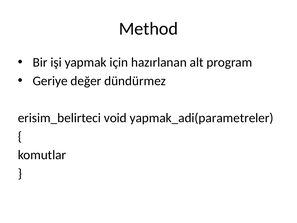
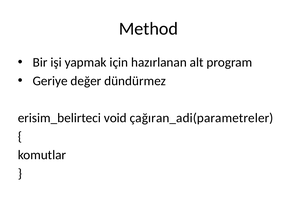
yapmak_adi(parametreler: yapmak_adi(parametreler -> çağıran_adi(parametreler (202, 118)
